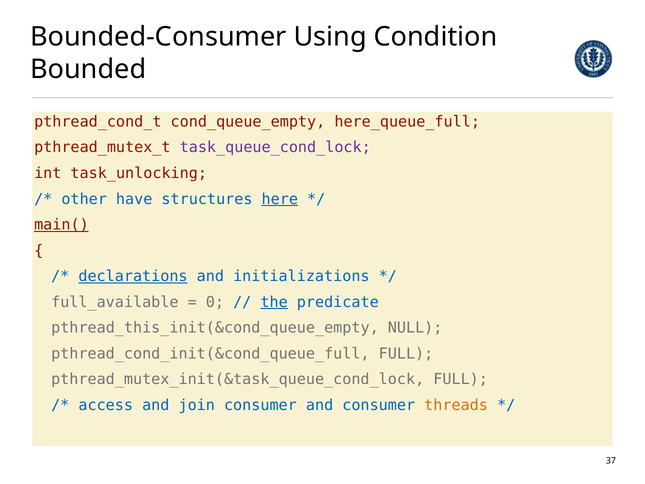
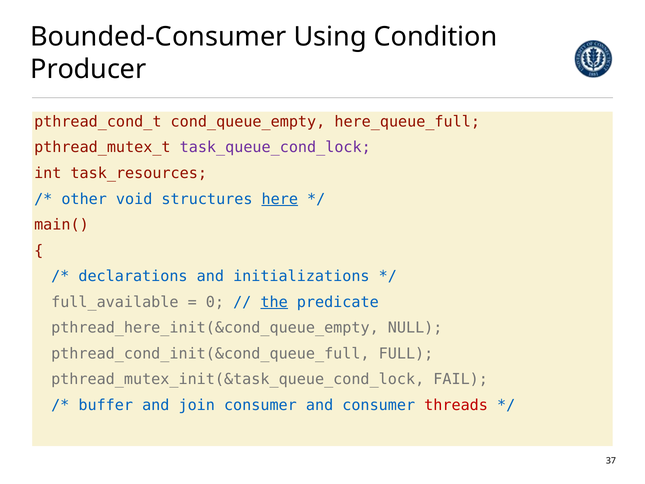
Bounded: Bounded -> Producer (88, 69)
task_unlocking: task_unlocking -> task_resources (139, 173)
have: have -> void (134, 199)
main( underline: present -> none (61, 225)
declarations underline: present -> none (133, 276)
pthread_this_init(&cond_queue_empty: pthread_this_init(&cond_queue_empty -> pthread_here_init(&cond_queue_empty (215, 328)
pthread_mutex_init(&task_queue_cond_lock FULL: FULL -> FAIL (461, 379)
access: access -> buffer (106, 405)
threads colour: orange -> red (456, 405)
